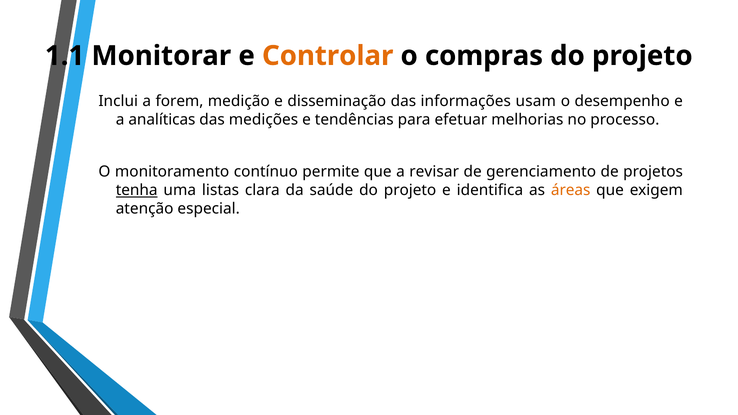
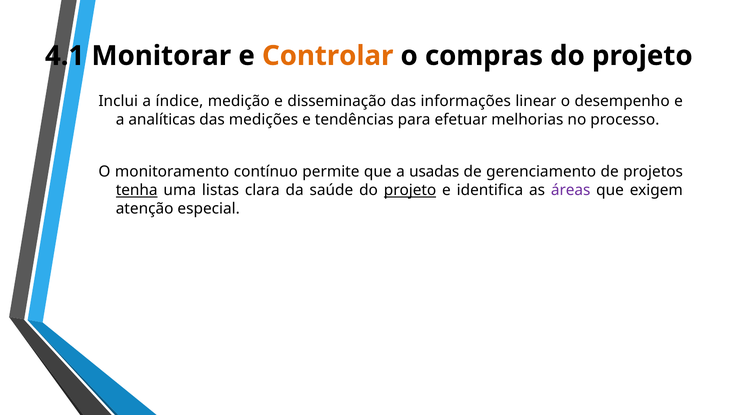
1.1: 1.1 -> 4.1 (65, 56)
forem: forem -> índice (179, 101)
usam: usam -> linear (536, 101)
revisar: revisar -> usadas (434, 172)
projeto underline: none -> present (410, 190)
áreas colour: orange -> purple (571, 190)
